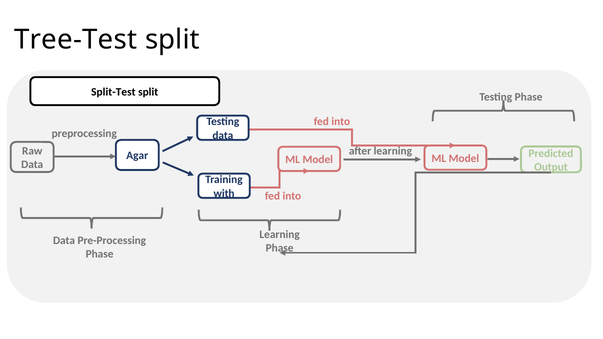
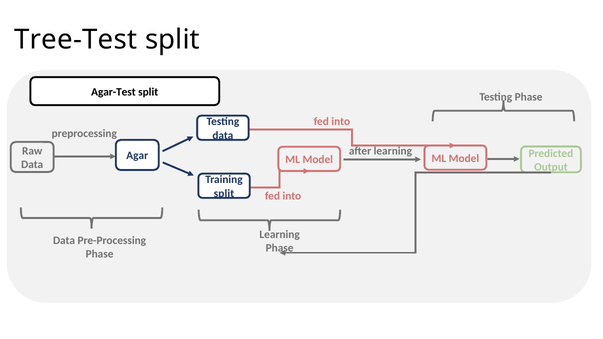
Split-Test: Split-Test -> Agar-Test (113, 92)
with: with -> split (224, 193)
